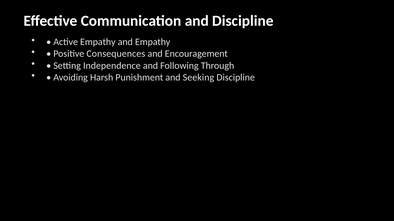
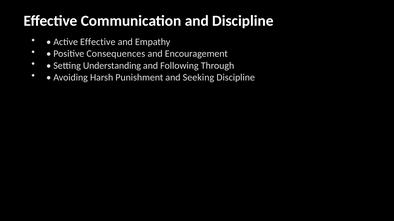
Active Empathy: Empathy -> Effective (98, 42)
Independence: Independence -> Understanding (112, 66)
